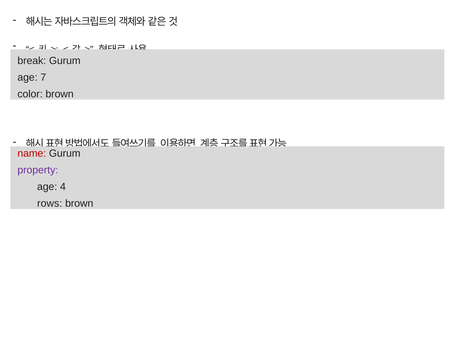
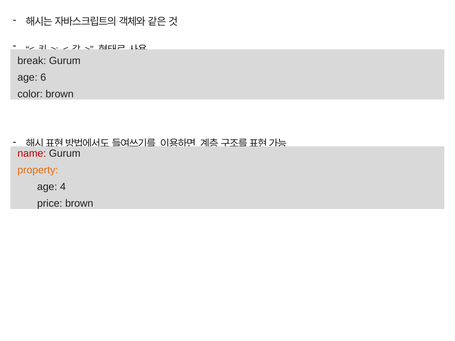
7: 7 -> 6 (43, 77)
property colour: purple -> orange (38, 170)
rows: rows -> price (50, 204)
